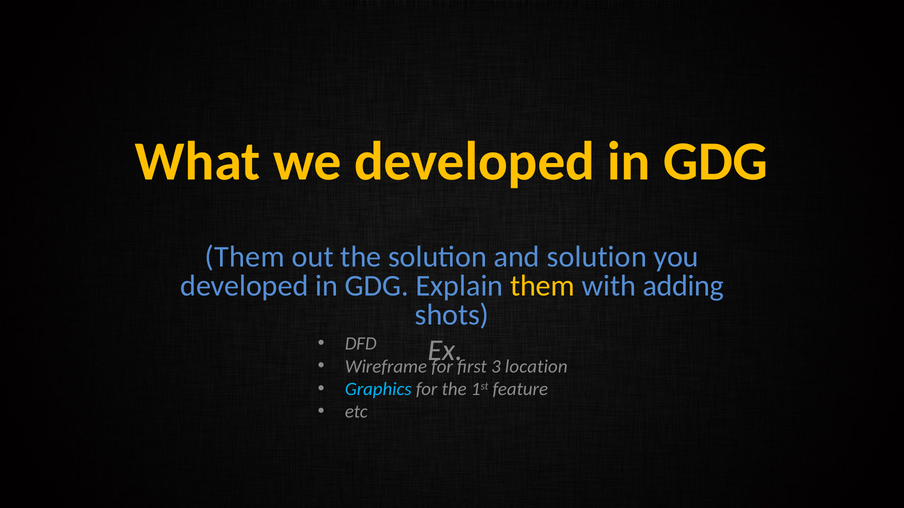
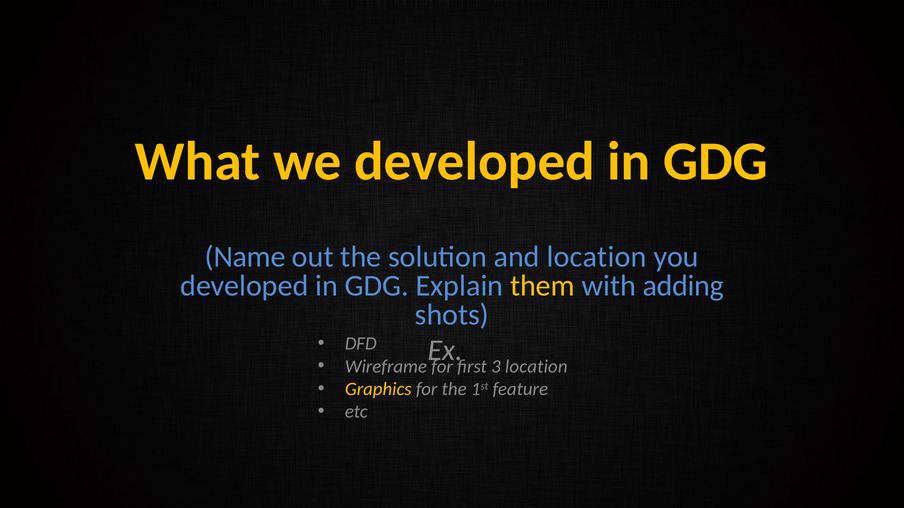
Them: Them -> Name (245, 257)
and solution: solution -> location (597, 257)
Graphics colour: light blue -> yellow (378, 389)
